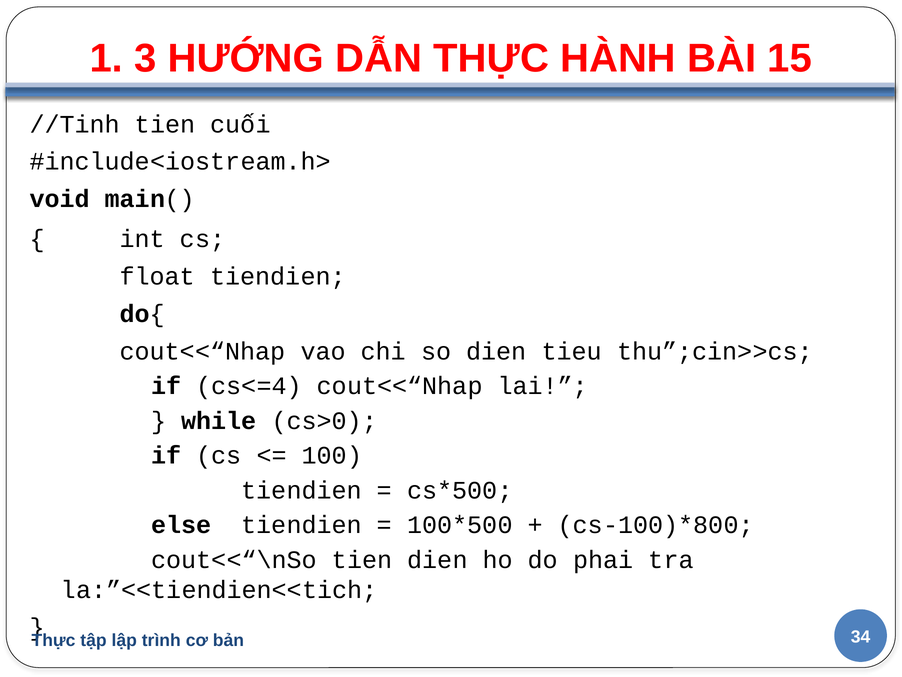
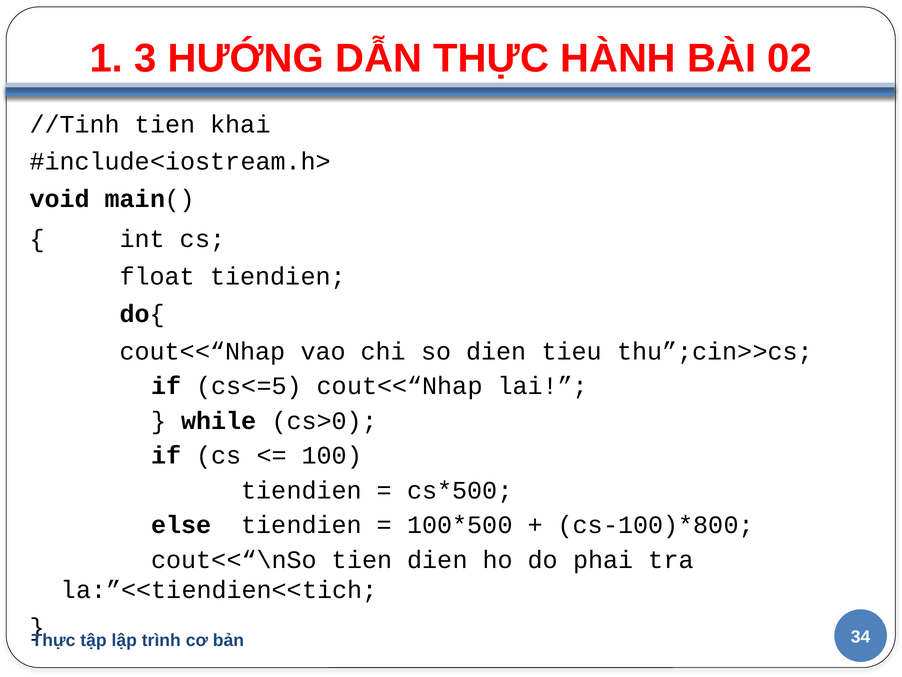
15: 15 -> 02 (790, 59)
cuối: cuối -> khai (240, 124)
cs<=4: cs<=4 -> cs<=5 (249, 386)
